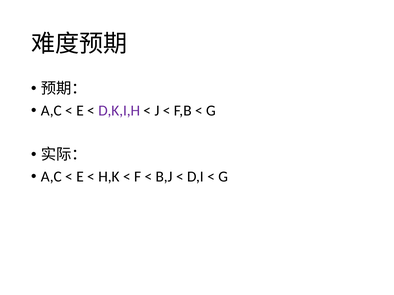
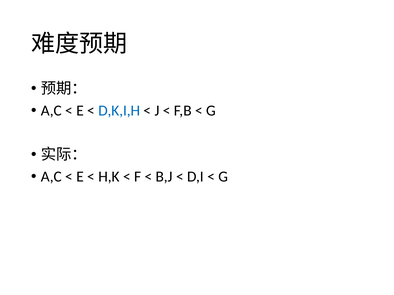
D,K,I,H colour: purple -> blue (119, 111)
